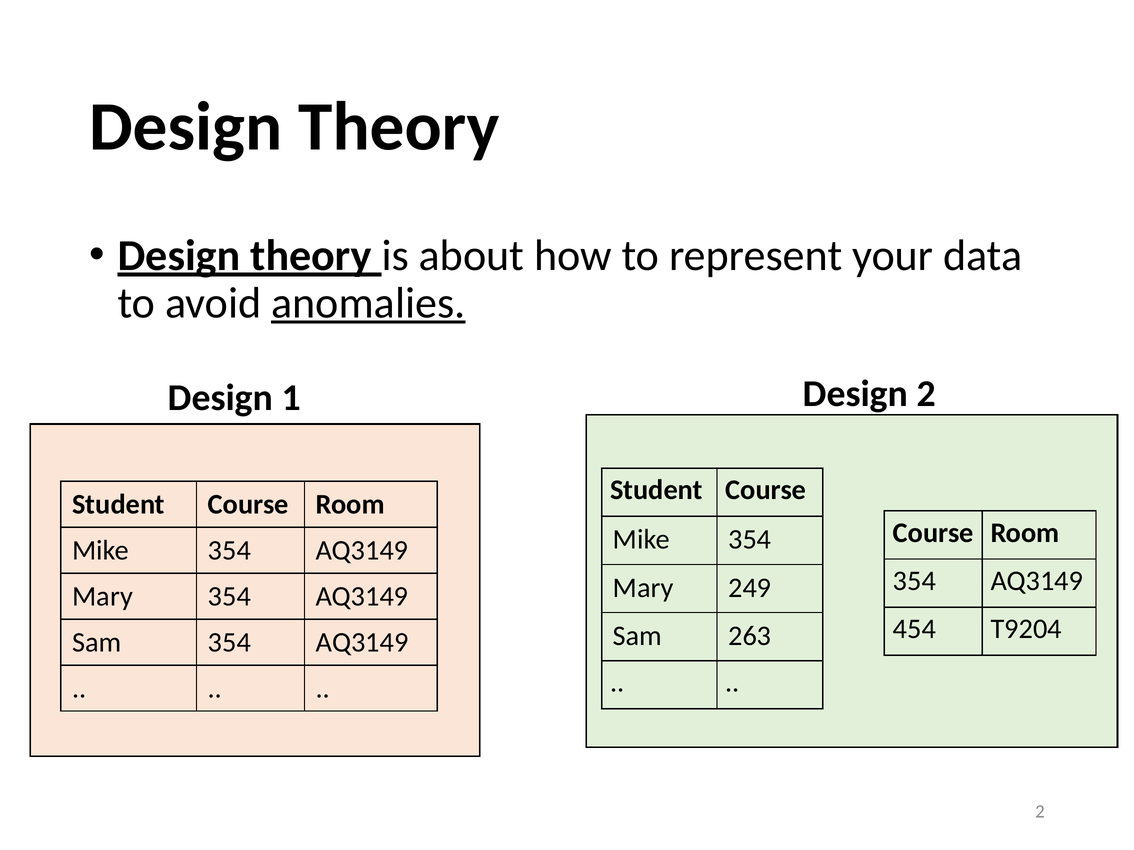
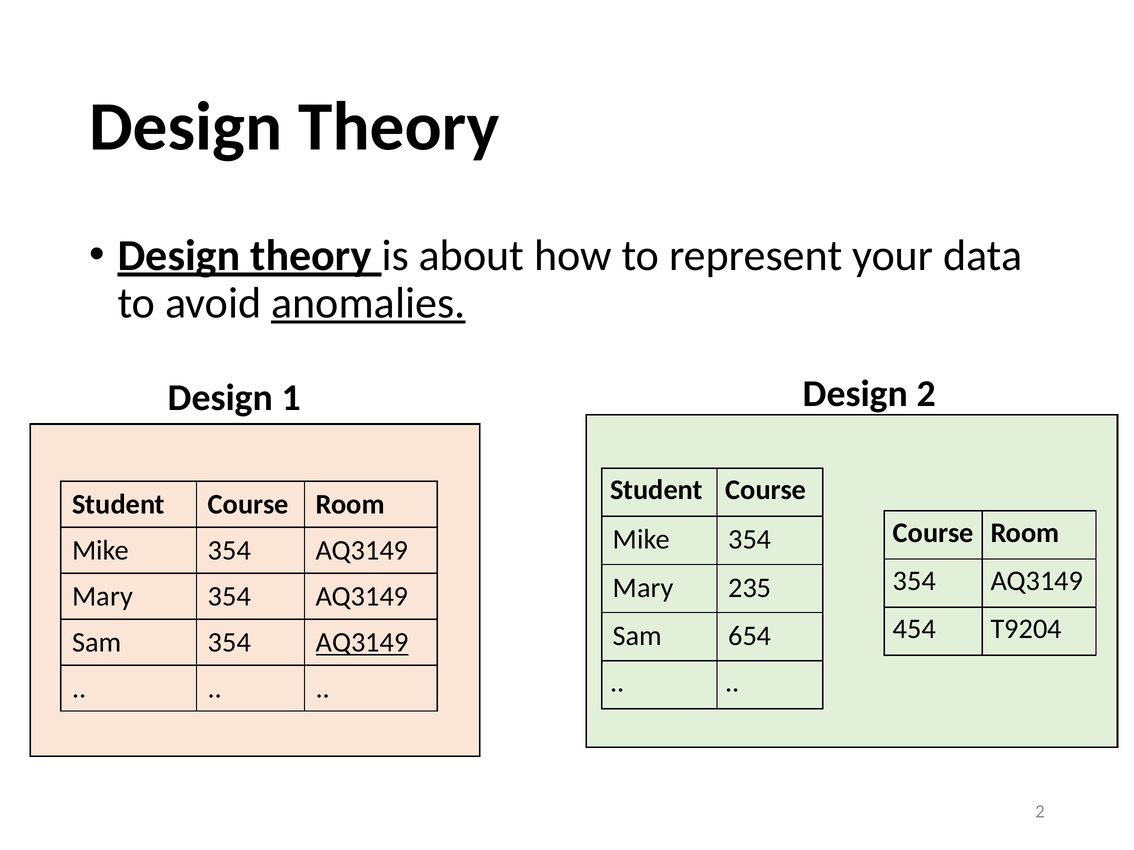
249: 249 -> 235 (750, 588)
263: 263 -> 654 (750, 636)
AQ3149 underline: none -> present (362, 643)
